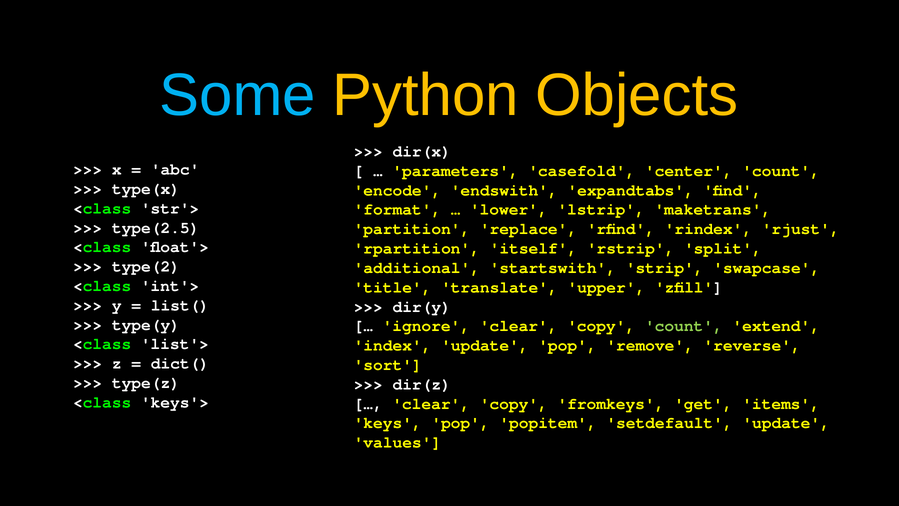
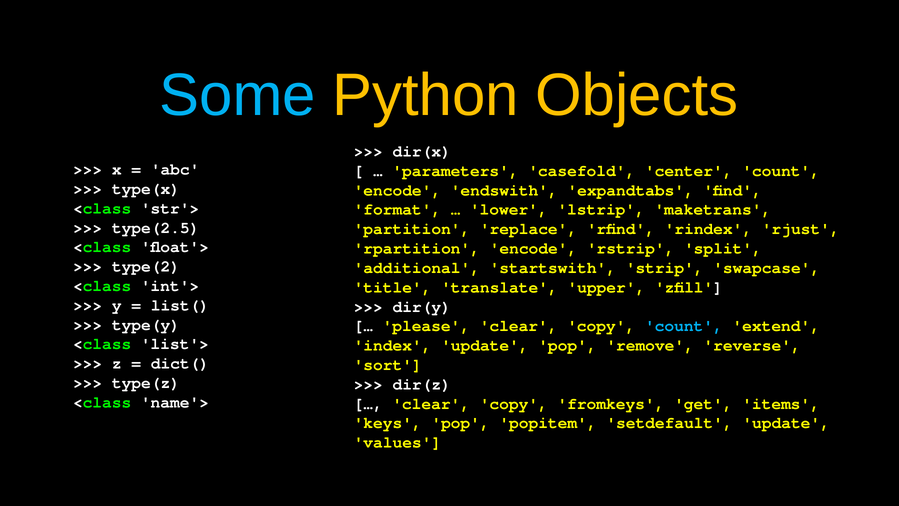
rpartition itself: itself -> encode (533, 248)
ignore: ignore -> please (426, 326)
count colour: light green -> light blue (684, 326)
keys'>: keys'> -> name'> (175, 402)
